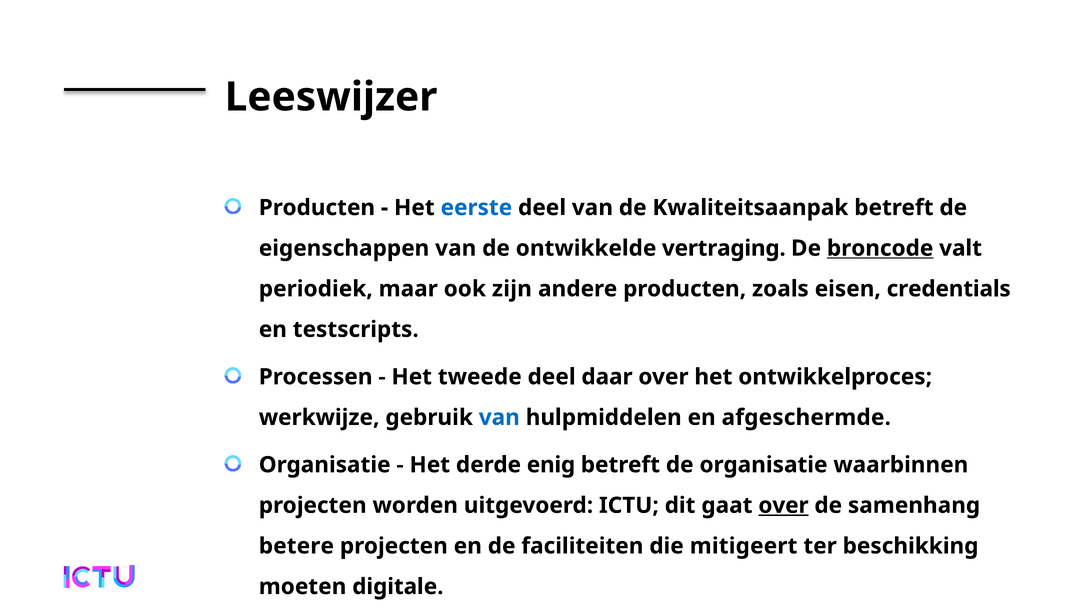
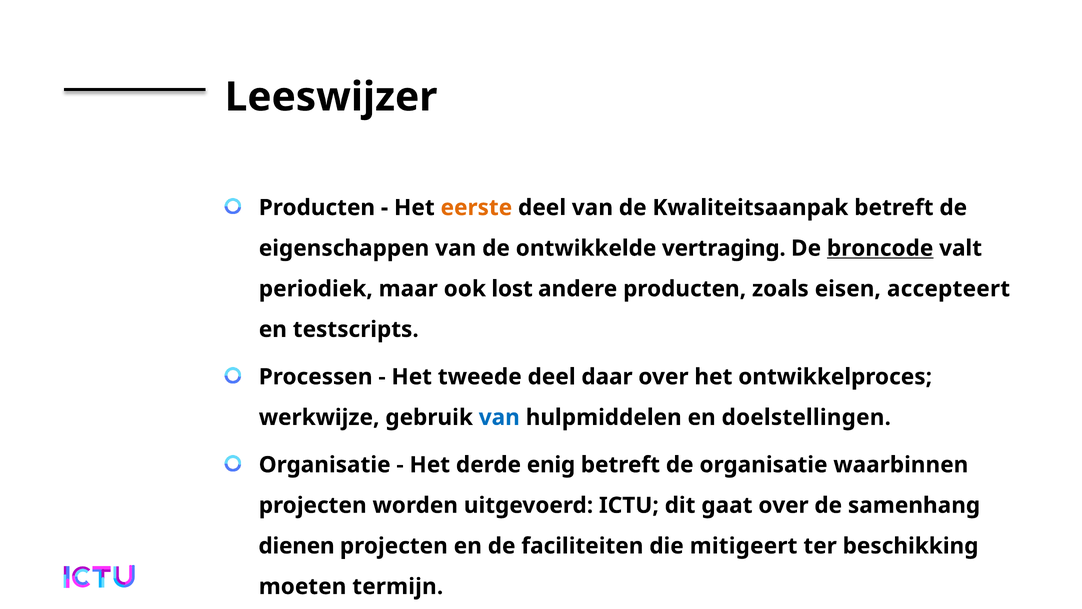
eerste colour: blue -> orange (476, 208)
zijn: zijn -> lost (512, 289)
credentials: credentials -> accepteert (949, 289)
afgeschermde: afgeschermde -> doelstellingen (806, 417)
over underline: present -> none (783, 505)
betere: betere -> dienen (297, 546)
digitale: digitale -> termijn (398, 586)
